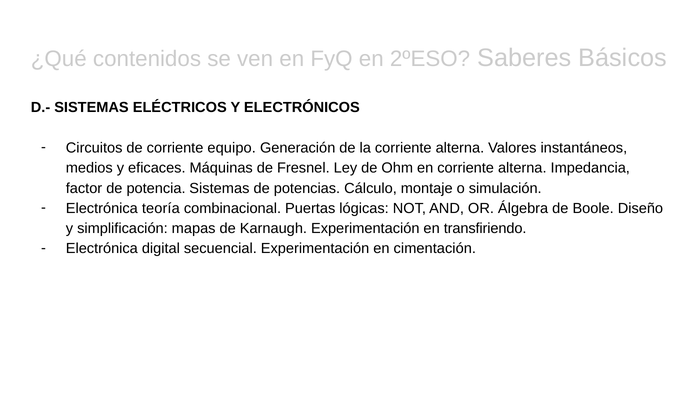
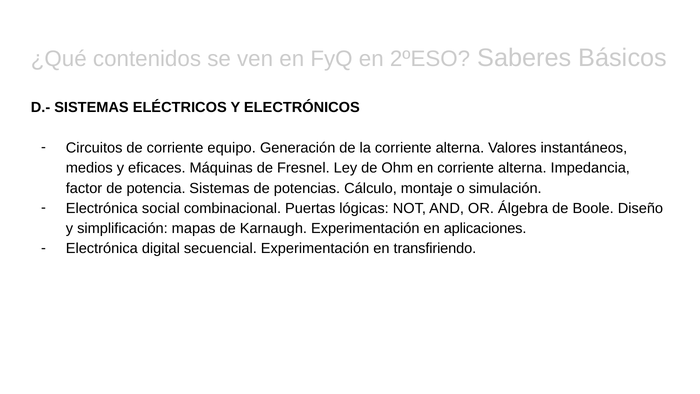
teoría: teoría -> social (161, 208)
transfiriendo: transfiriendo -> aplicaciones (485, 228)
cimentación: cimentación -> transfiriendo (435, 248)
